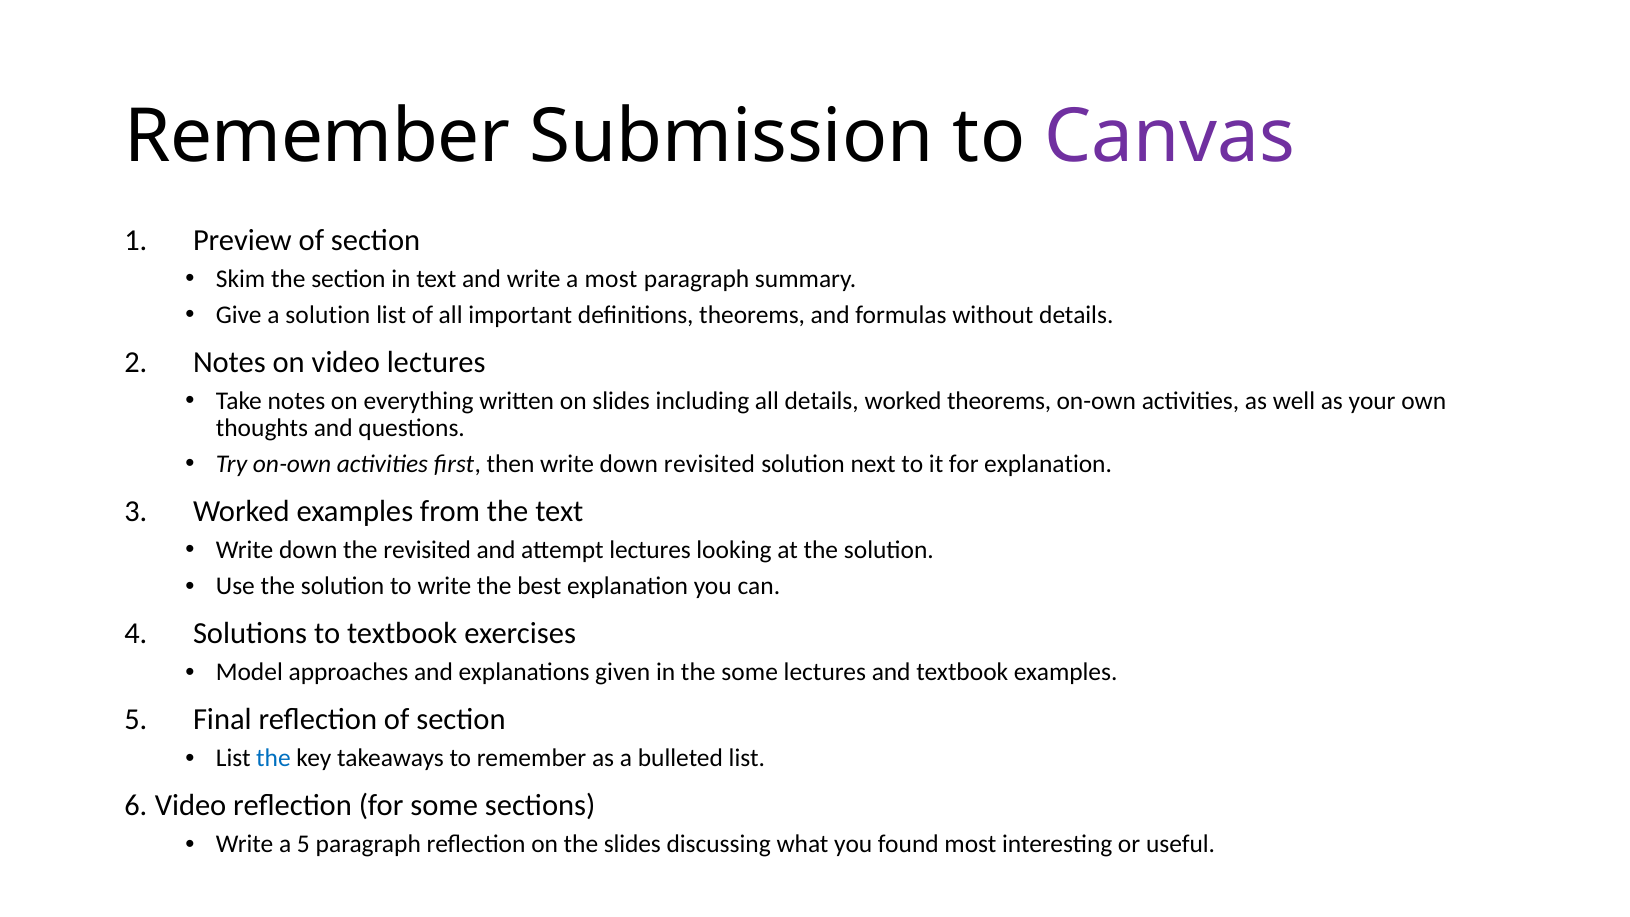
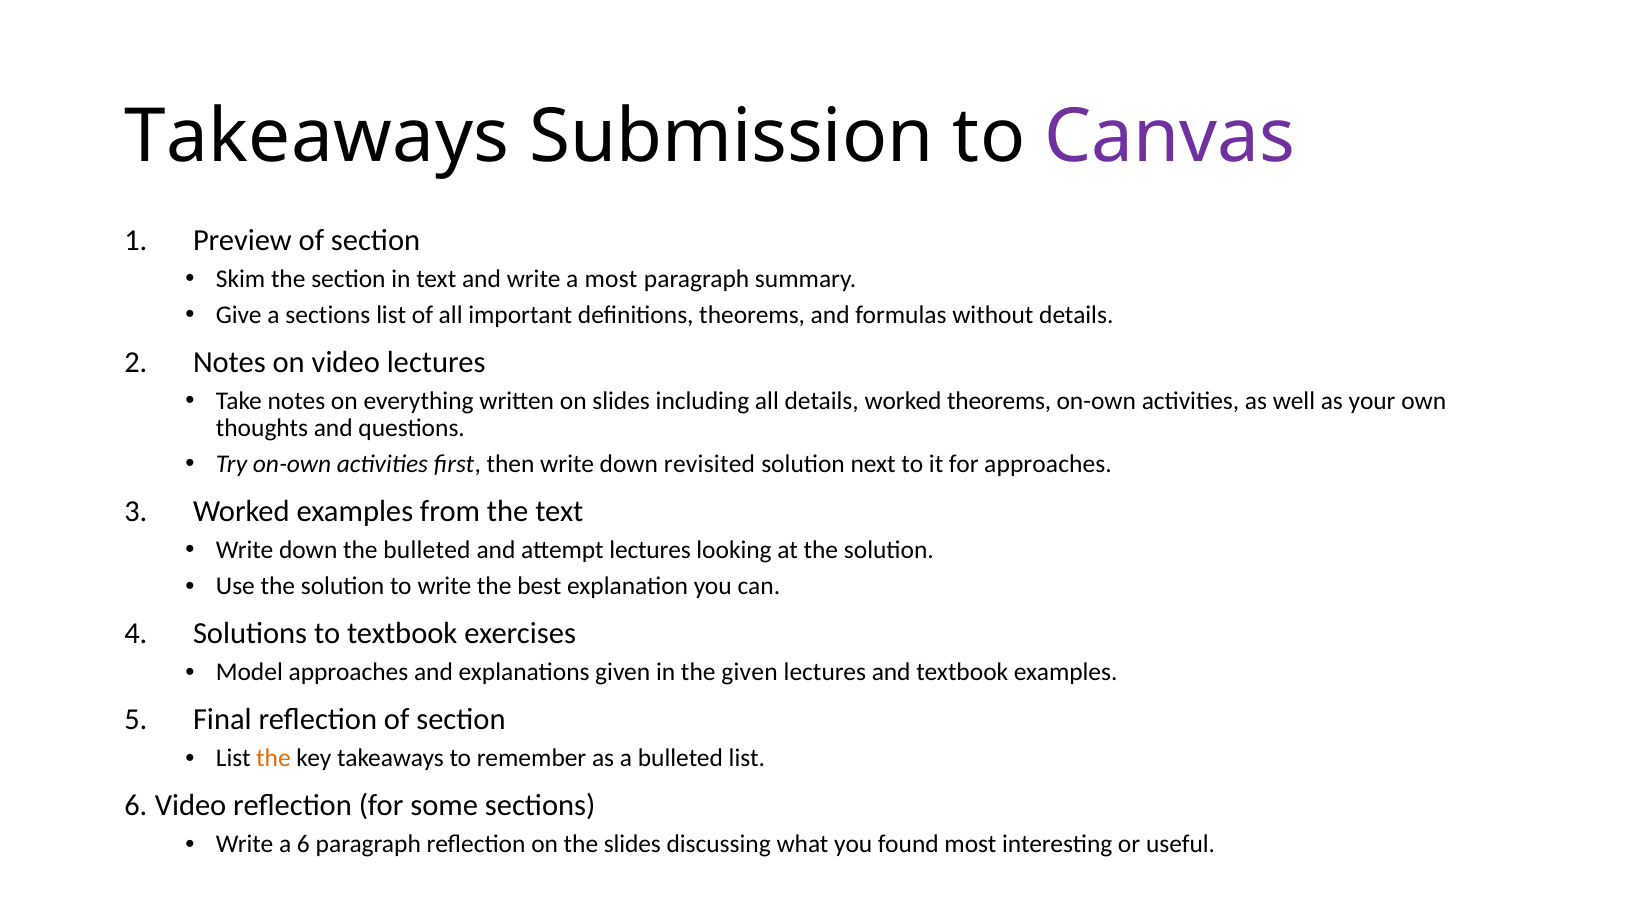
Remember: Remember -> Takeaways (317, 137)
a solution: solution -> sections (328, 315)
for explanation: explanation -> approaches (1048, 464)
the revisited: revisited -> bulleted (427, 550)
the some: some -> given (750, 672)
the colour: blue -> orange (273, 758)
a 5: 5 -> 6 (303, 844)
